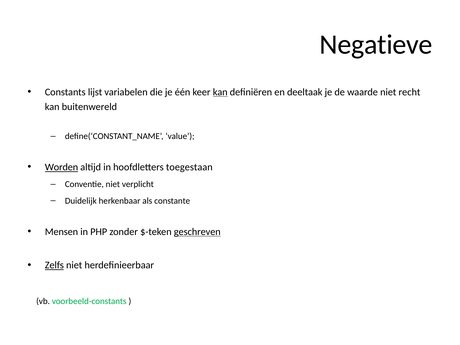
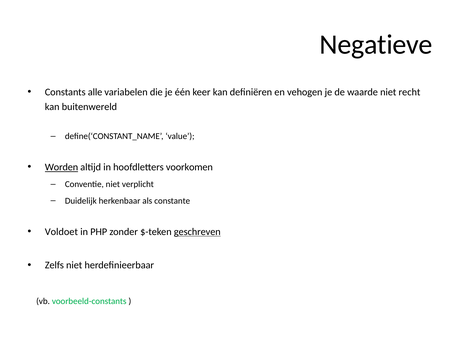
lijst: lijst -> alle (95, 92)
kan underline: present -> none (220, 92)
deeltaak: deeltaak -> vehogen (305, 92)
toegestaan: toegestaan -> voorkomen (189, 167)
Mensen: Mensen -> Voldoet (61, 232)
Zelfs underline: present -> none (54, 265)
